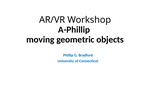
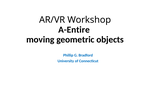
A-Phillip: A-Phillip -> A-Entire (74, 30)
